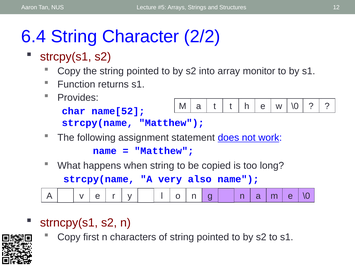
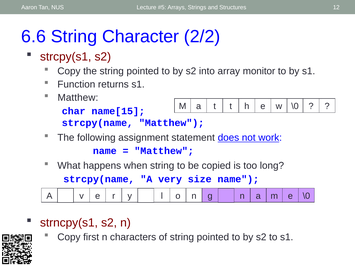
6.4: 6.4 -> 6.6 (34, 36)
Provides: Provides -> Matthew (78, 98)
name[52: name[52 -> name[15 (118, 111)
also: also -> size (200, 179)
